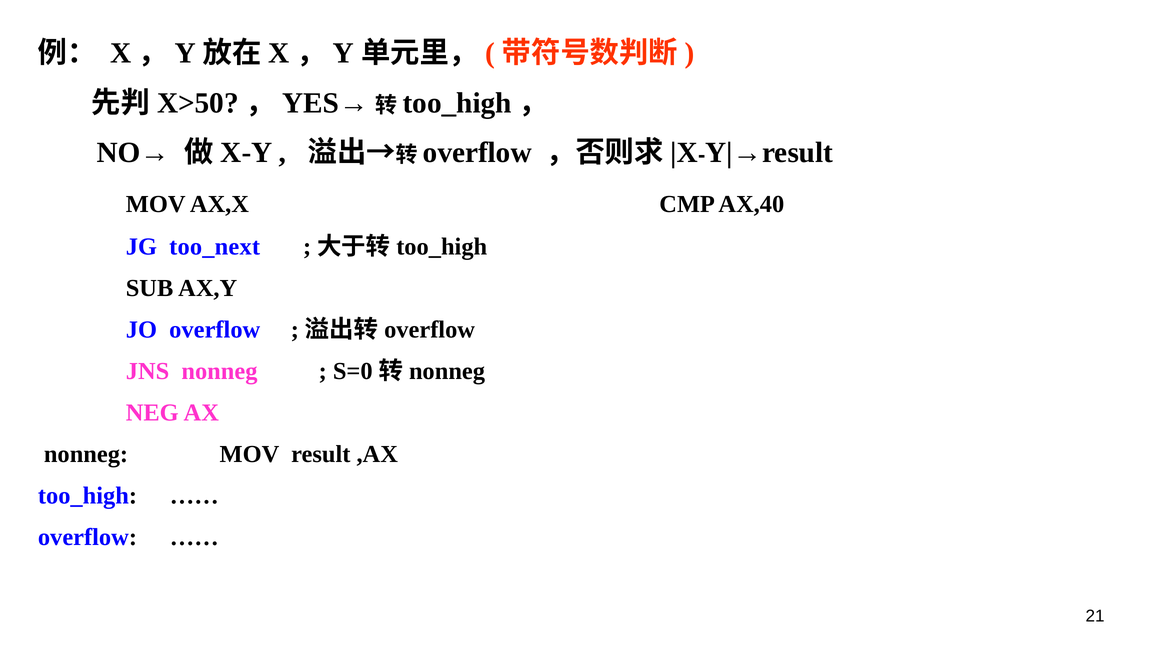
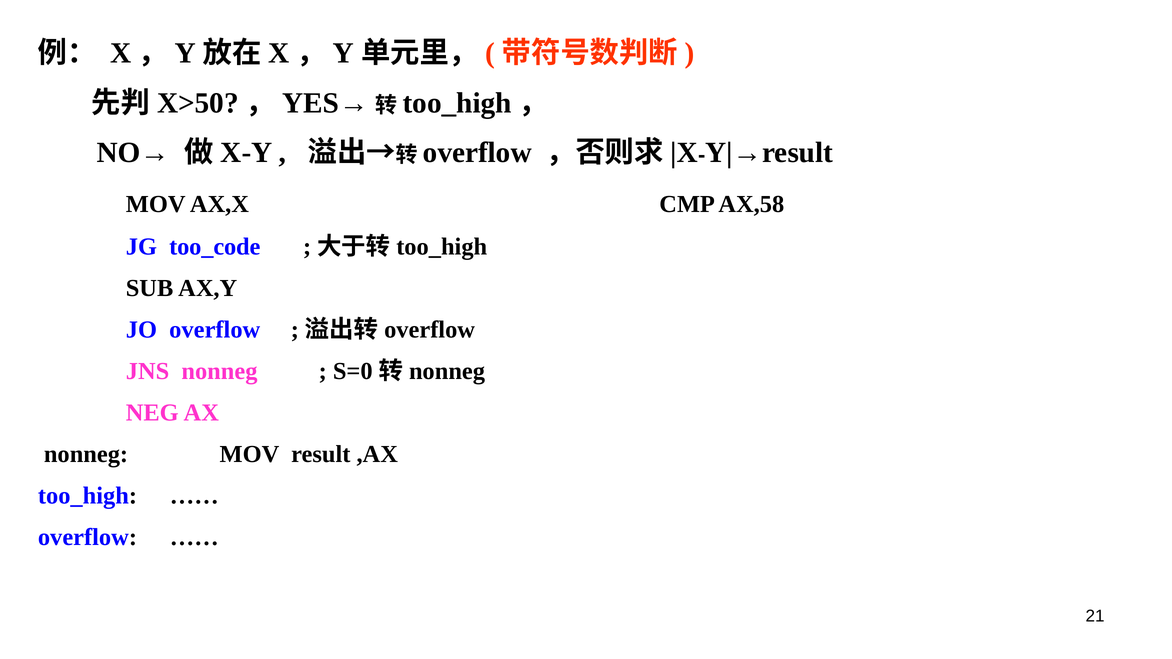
AX,40: AX,40 -> AX,58 (751, 204)
too_next: too_next -> too_code (215, 247)
